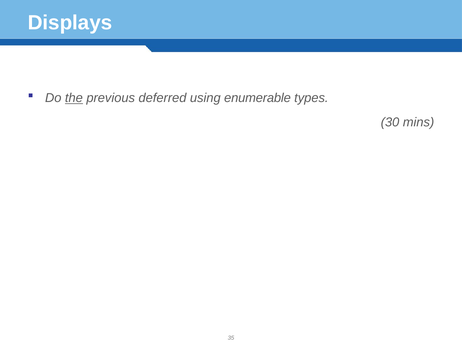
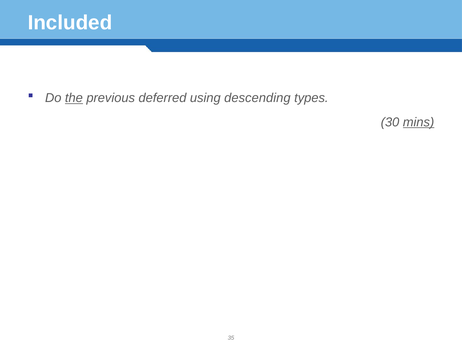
Displays: Displays -> Included (70, 23)
enumerable: enumerable -> descending (257, 98)
mins underline: none -> present (419, 122)
